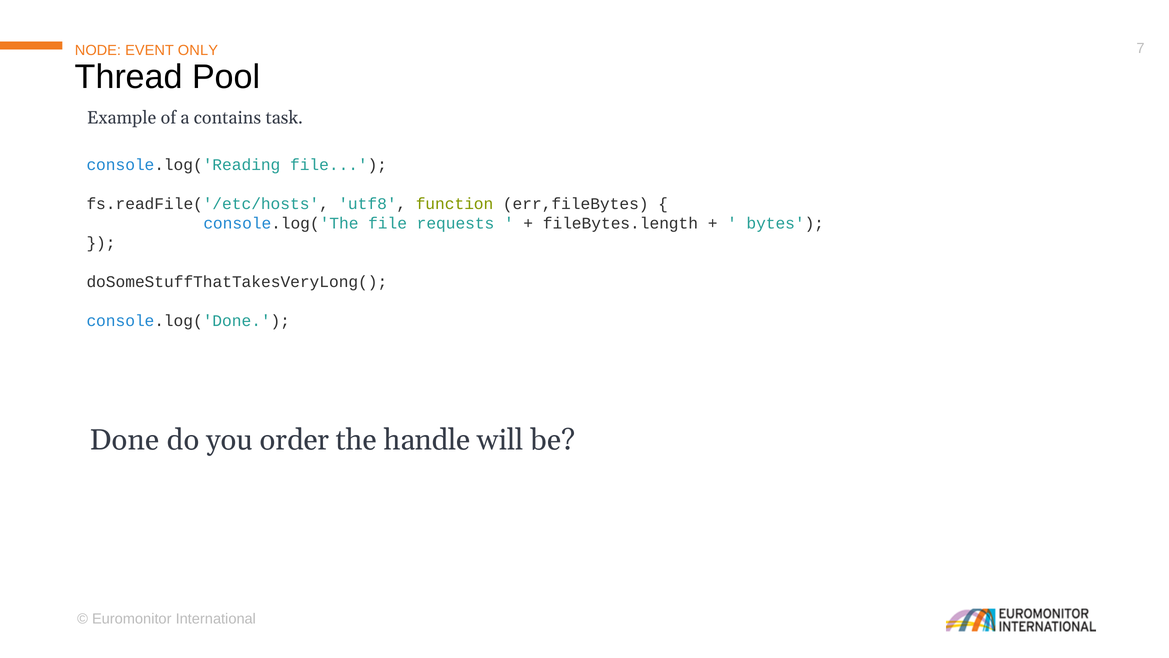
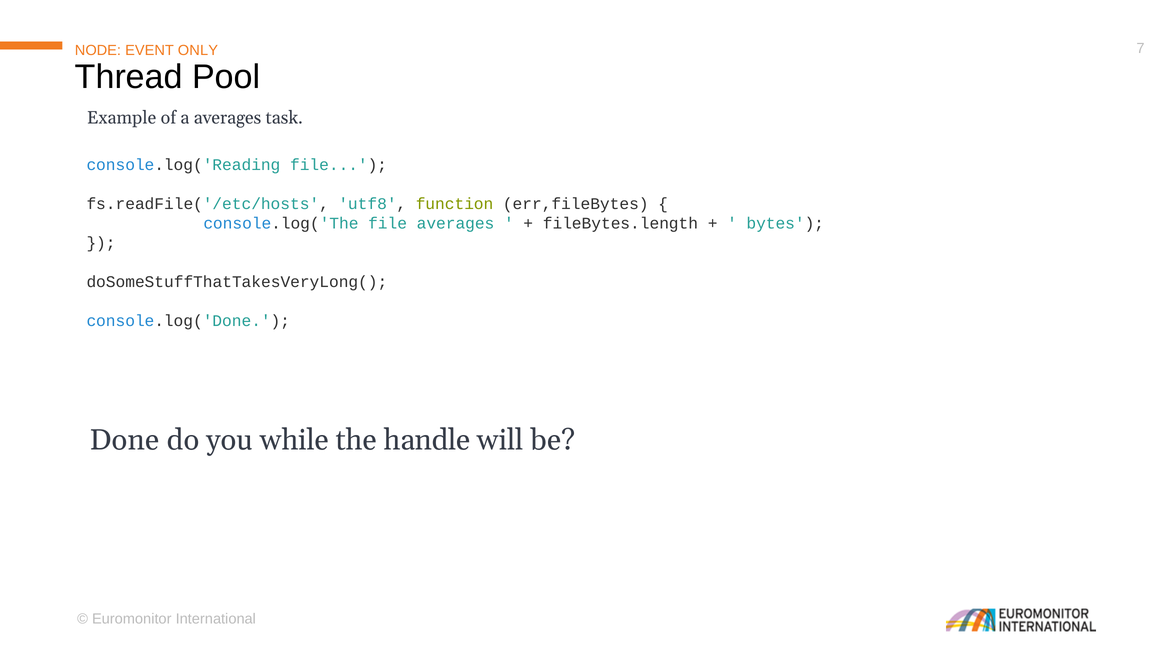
a contains: contains -> averages (228, 118)
file requests: requests -> averages (456, 223)
order: order -> while (295, 440)
